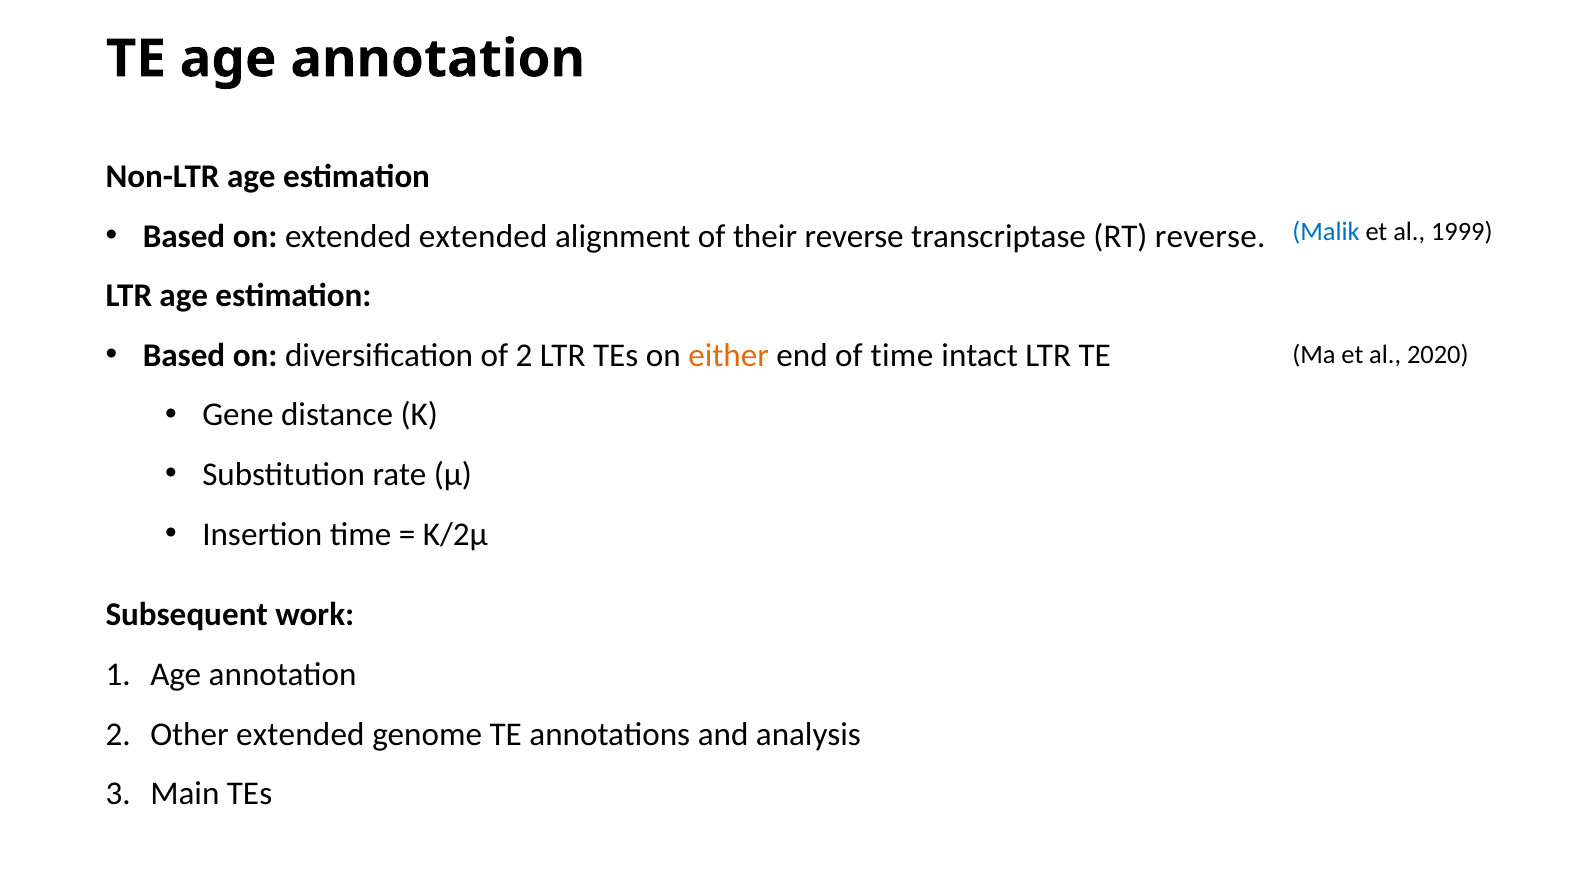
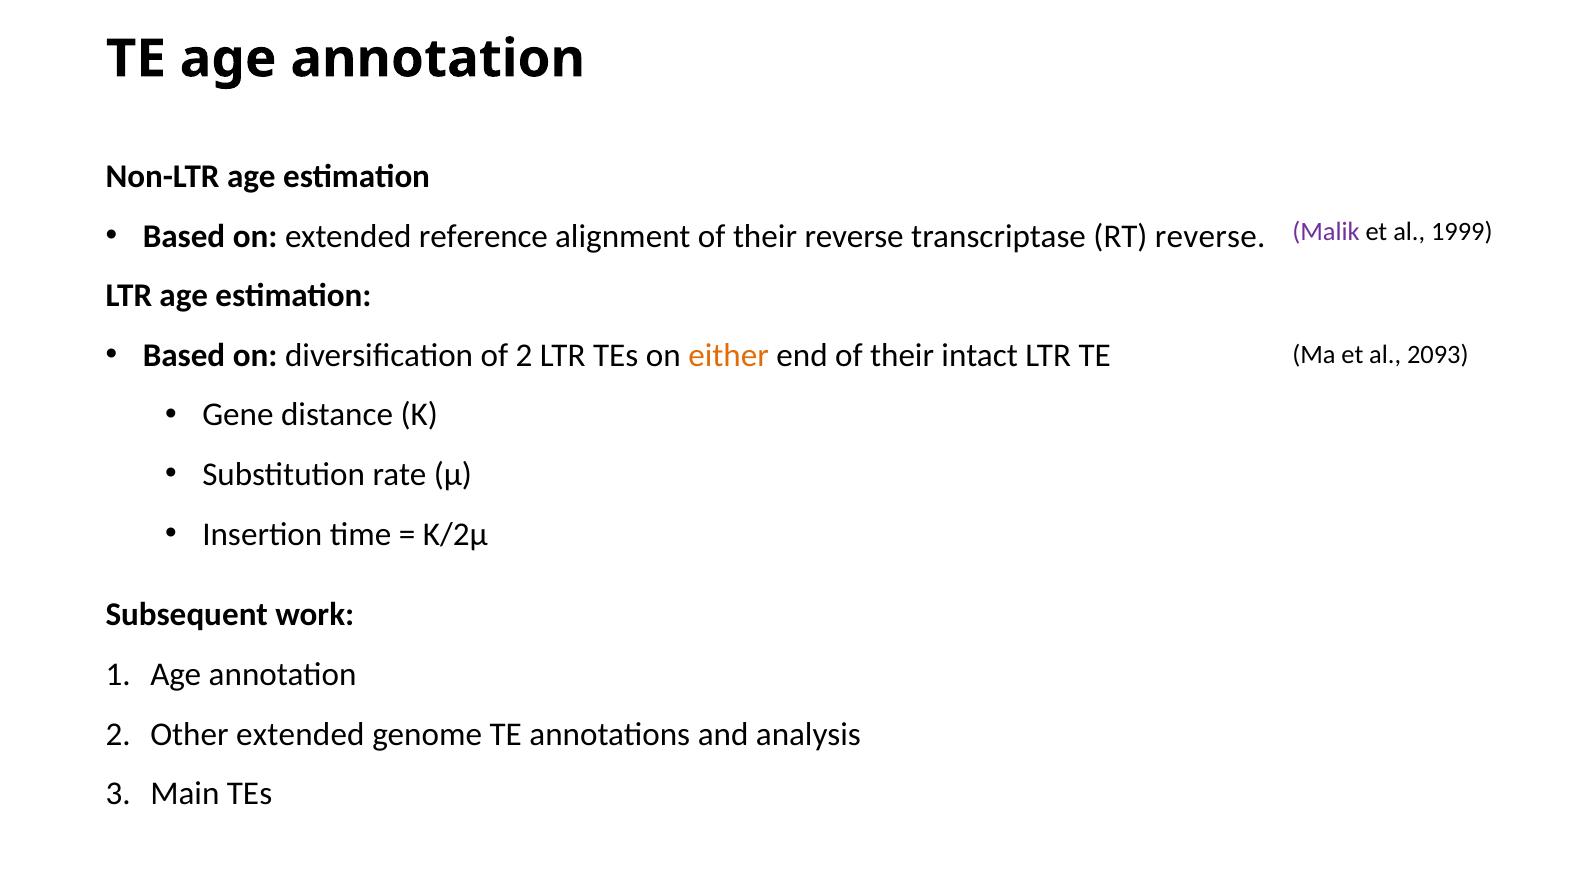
extended extended: extended -> reference (483, 236)
Malik colour: blue -> purple (1326, 231)
end of time: time -> their (902, 355)
2020: 2020 -> 2093 (1438, 355)
